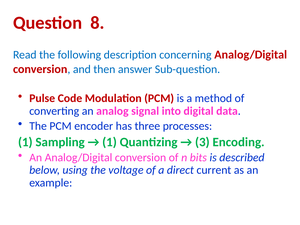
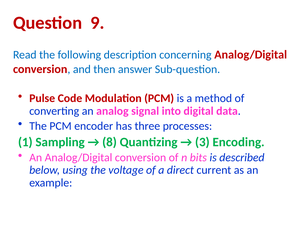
8: 8 -> 9 (97, 23)
1: 1 -> 8 (110, 142)
